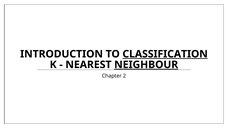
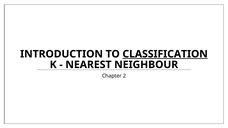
NEIGHBOUR underline: present -> none (146, 65)
